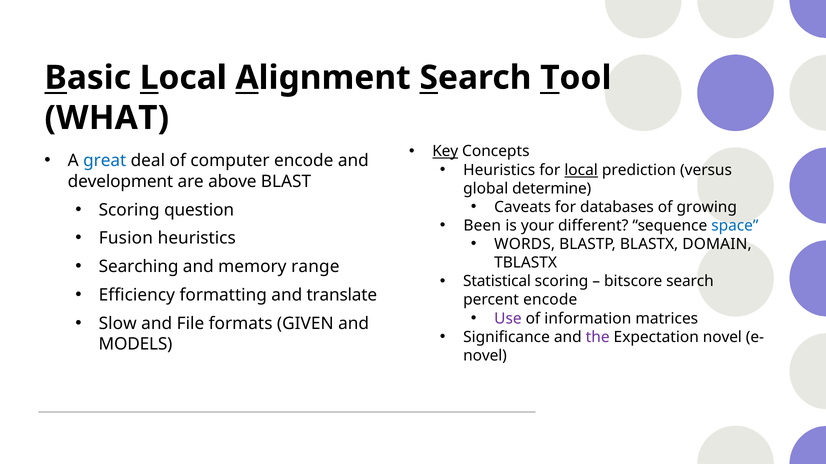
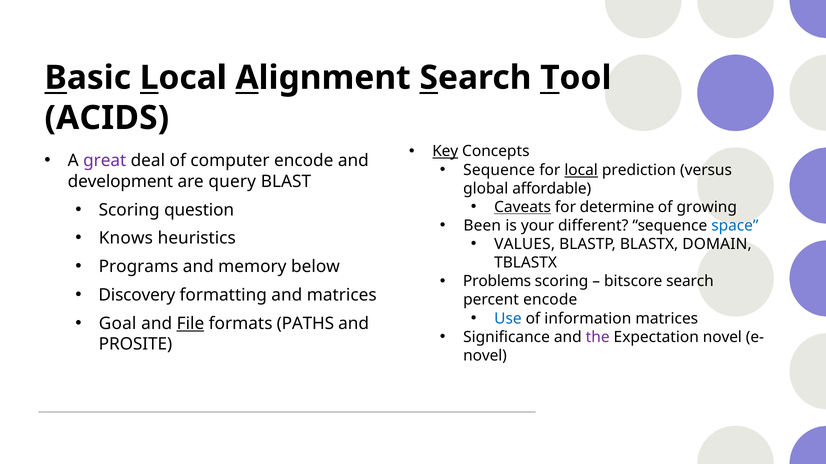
WHAT: WHAT -> ACIDS (107, 118)
great colour: blue -> purple (105, 161)
Heuristics: Heuristics -> Sequence (499, 170)
above: above -> query (232, 182)
determine: determine -> affordable (552, 189)
Caveats underline: none -> present (523, 207)
databases: databases -> determine (617, 207)
Fusion: Fusion -> Knows (126, 239)
WORDS: WORDS -> VALUES (525, 245)
Searching: Searching -> Programs (139, 267)
range: range -> below (315, 267)
Statistical: Statistical -> Problems (497, 282)
Efficiency: Efficiency -> Discovery (137, 295)
and translate: translate -> matrices (342, 295)
Use colour: purple -> blue (508, 319)
Slow: Slow -> Goal (118, 324)
File underline: none -> present (190, 324)
GIVEN: GIVEN -> PATHS (305, 324)
MODELS: MODELS -> PROSITE (135, 345)
